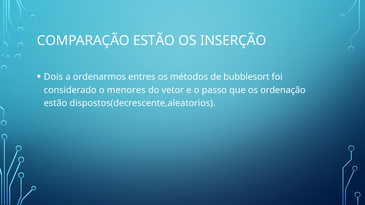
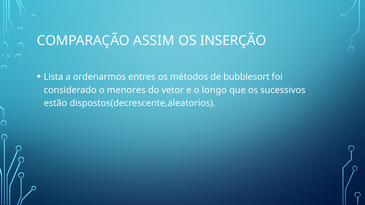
COMPARAÇÃO ESTÃO: ESTÃO -> ASSIM (154, 41)
Dois: Dois -> Lista (53, 77)
passo: passo -> longo (214, 90)
ordenação: ordenação -> sucessivos (283, 90)
